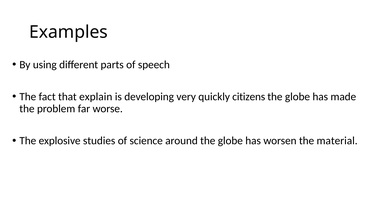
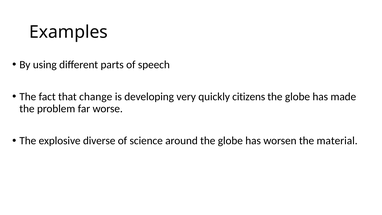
explain: explain -> change (96, 97)
studies: studies -> diverse (99, 141)
